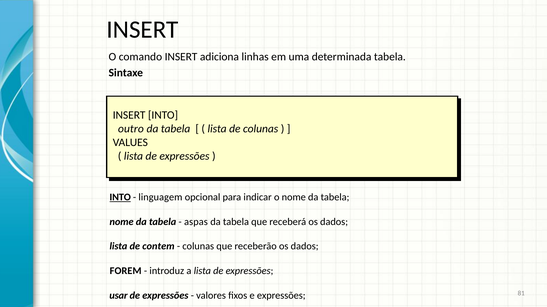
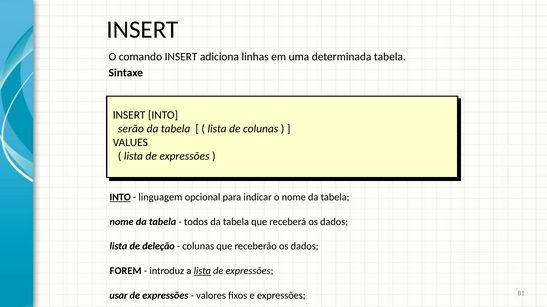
outro: outro -> serão (131, 129)
aspas: aspas -> todos (196, 222)
contem: contem -> deleção (159, 247)
lista underline: none -> present (202, 271)
